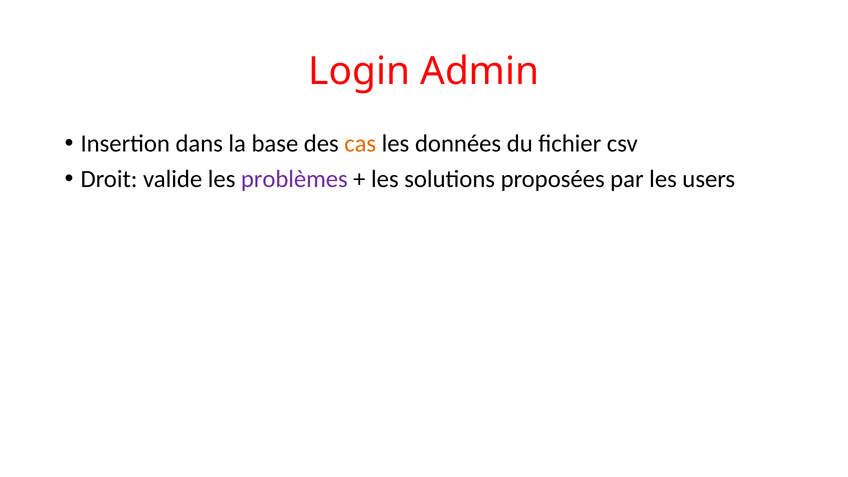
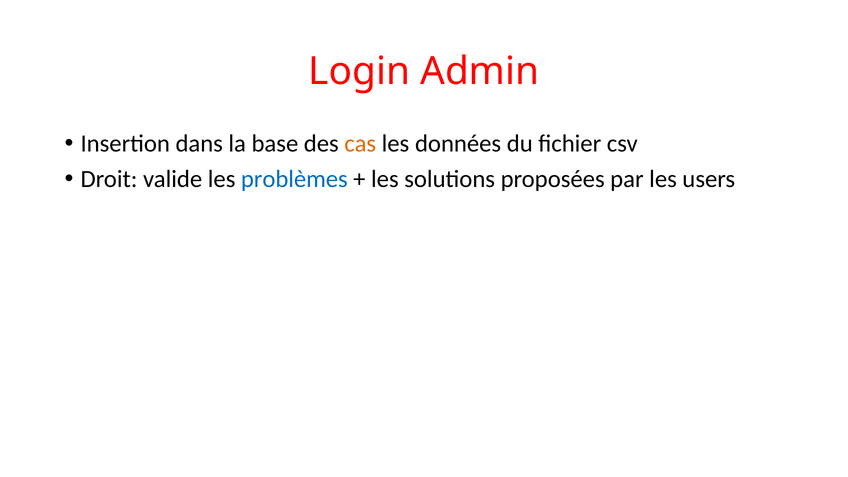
problèmes colour: purple -> blue (294, 179)
